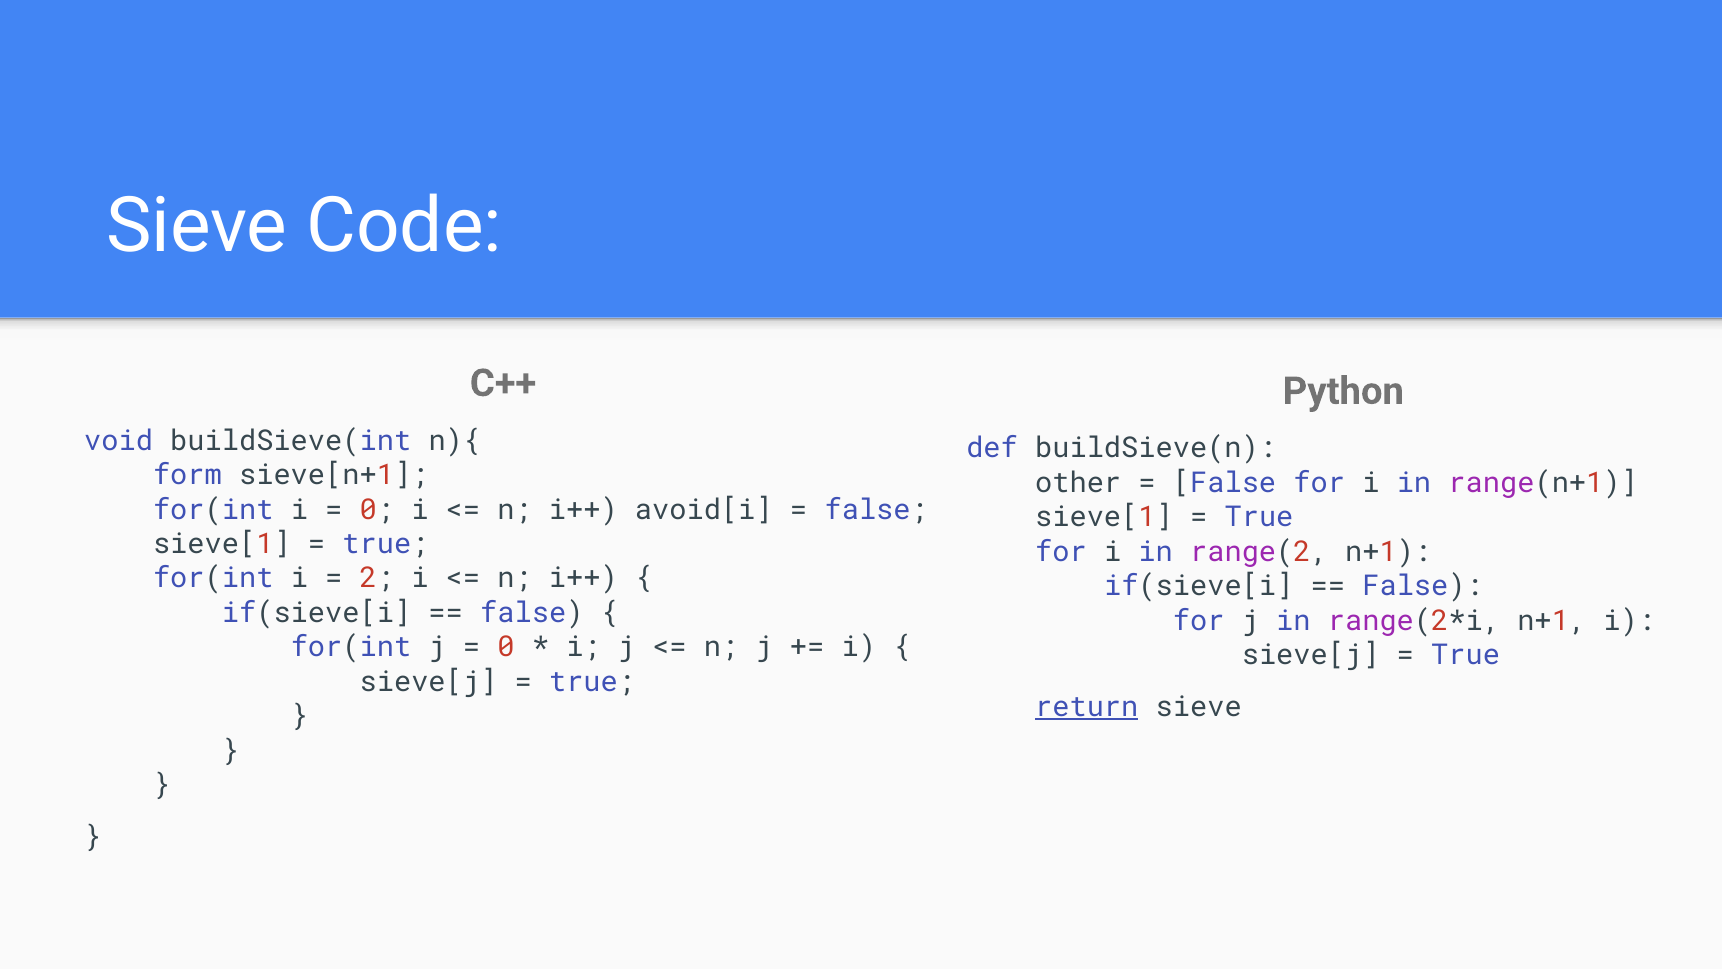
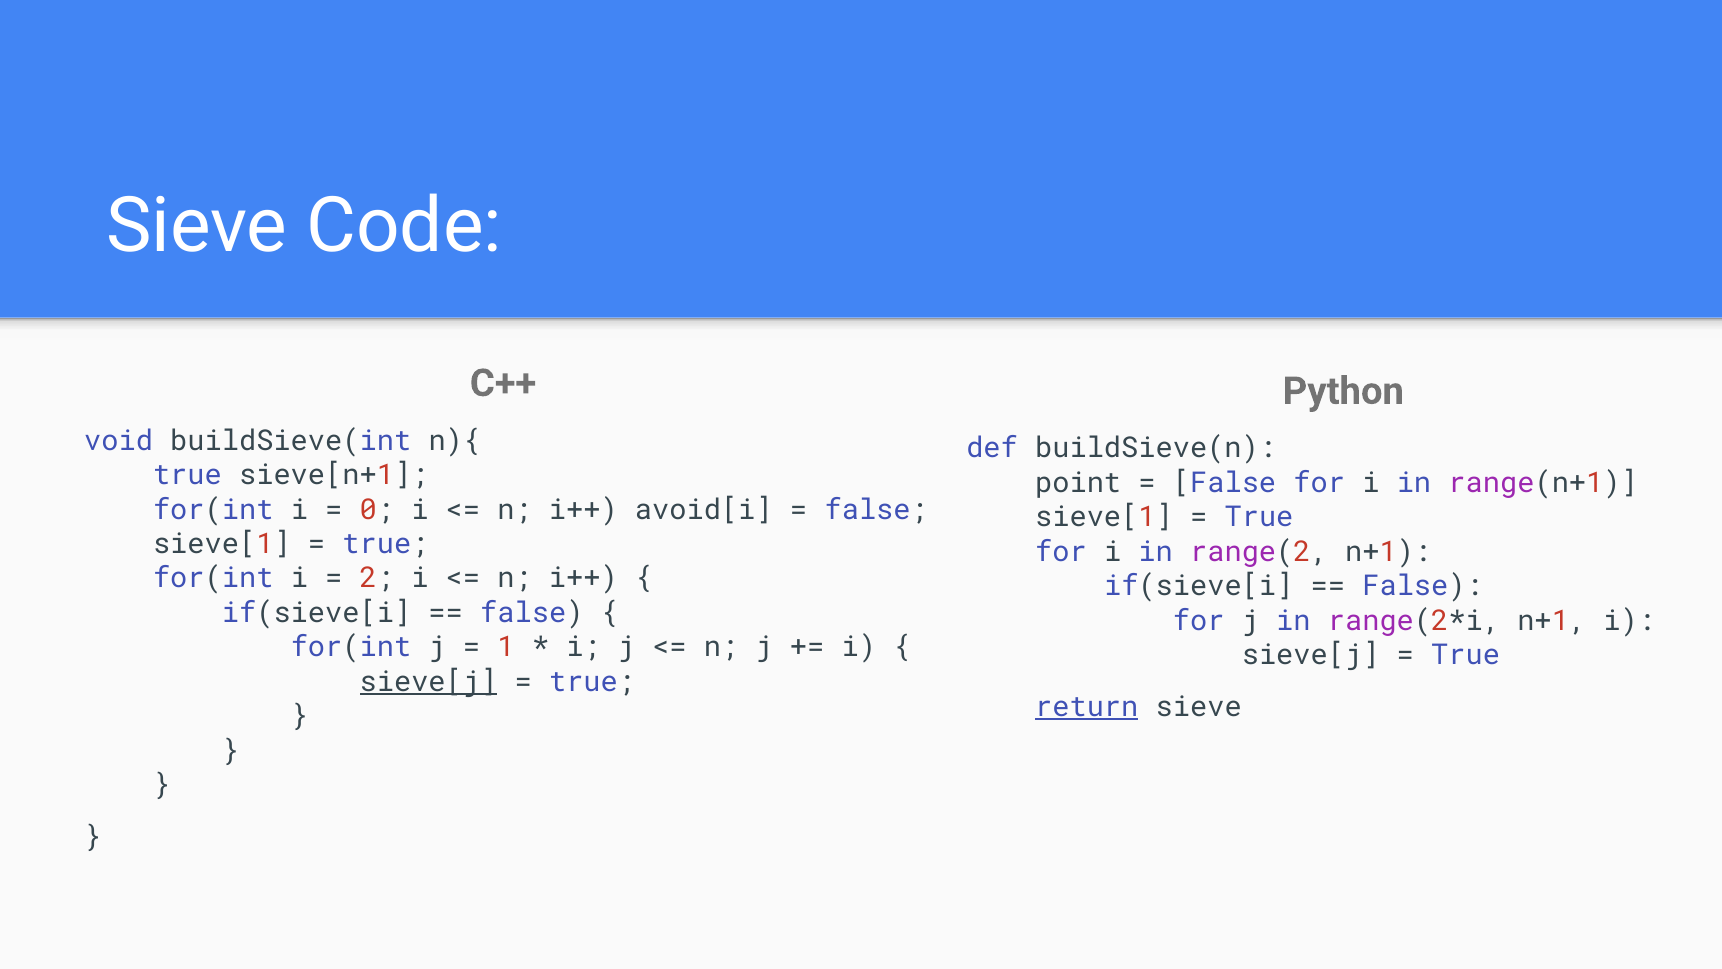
form: form -> true (187, 475)
other: other -> point (1078, 483)
0: 0 -> 1 (506, 647)
sieve[j underline: none -> present (428, 682)
